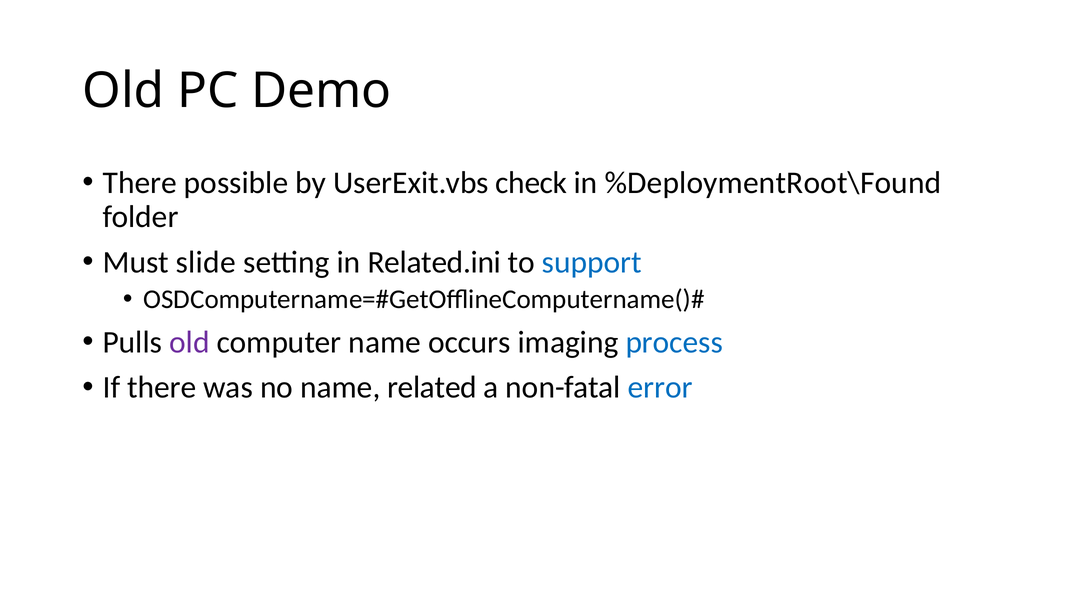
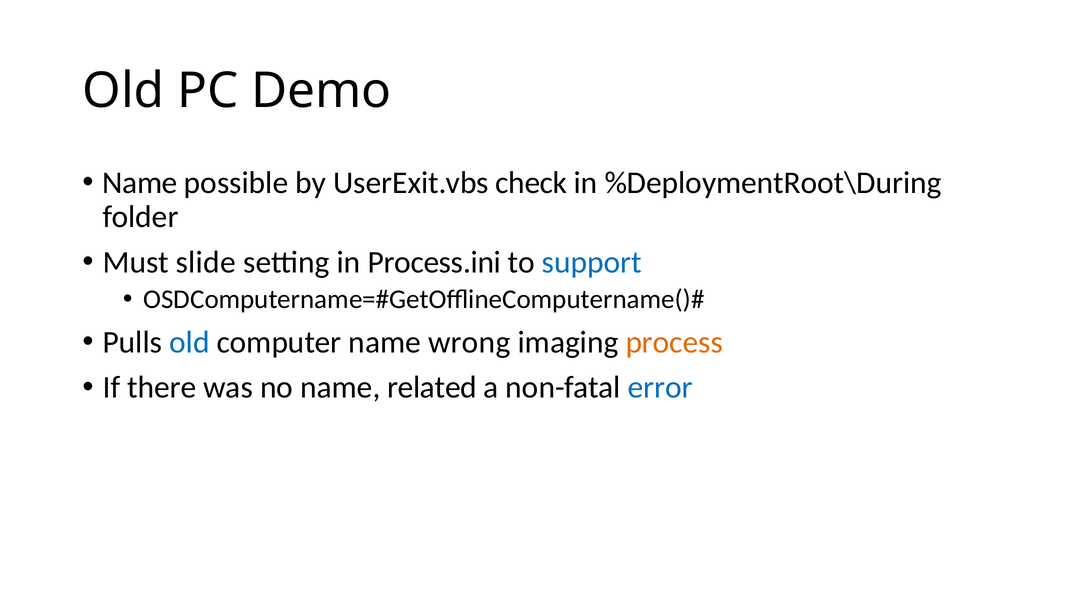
There: There -> Name (140, 183)
%DeploymentRoot\Found: %DeploymentRoot\Found -> %DeploymentRoot\During (773, 183)
Related.ini: Related.ini -> Process.ini (434, 262)
old colour: purple -> blue (189, 342)
occurs: occurs -> wrong (469, 342)
process colour: blue -> orange (674, 342)
